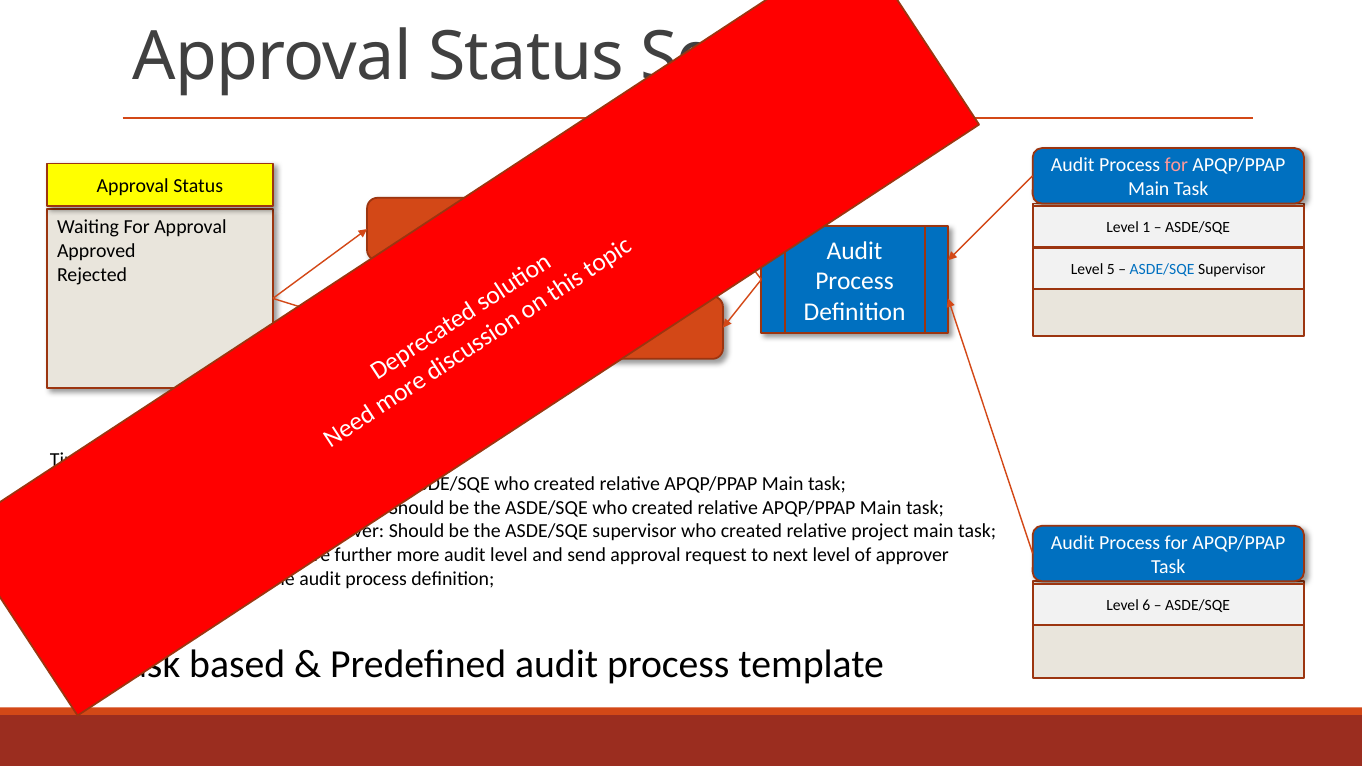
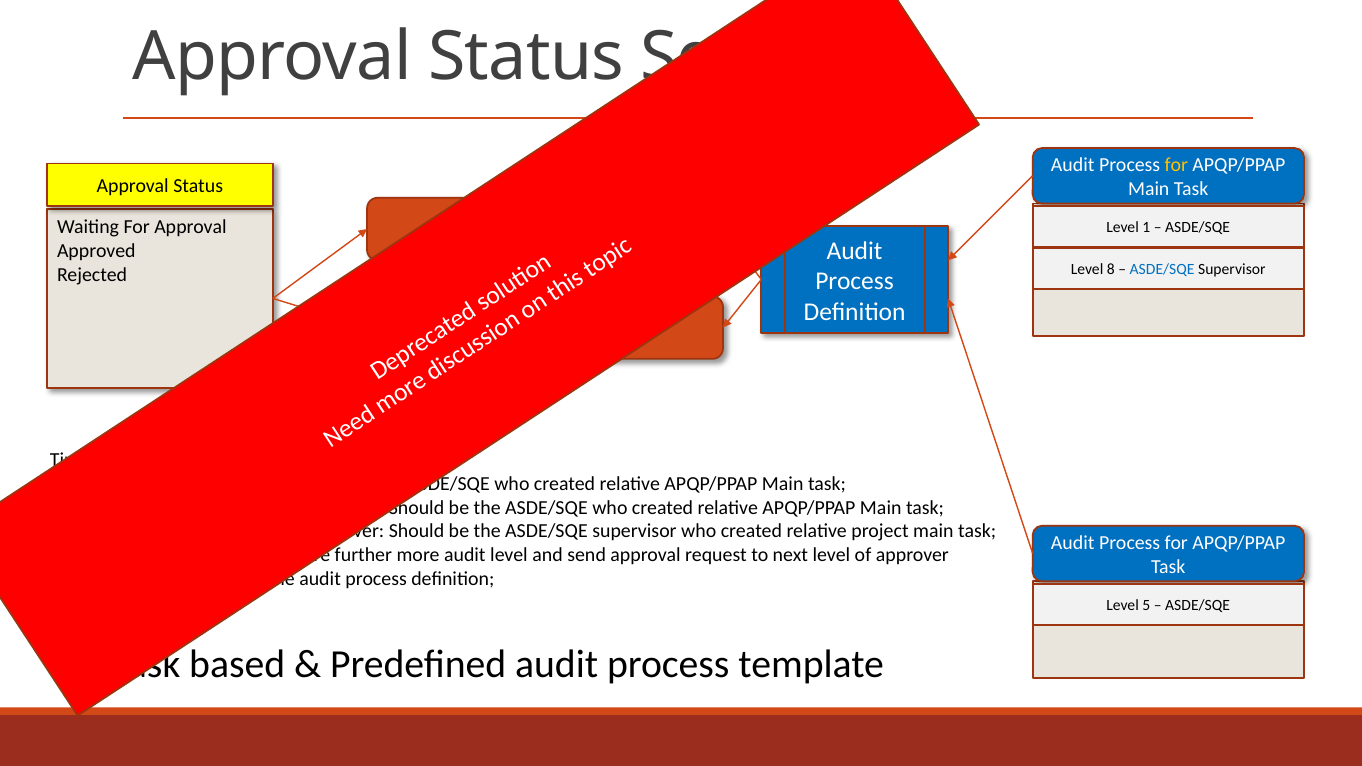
for colour: pink -> yellow (1176, 165)
5: 5 -> 8 (1111, 270)
6: 6 -> 5 (1146, 606)
